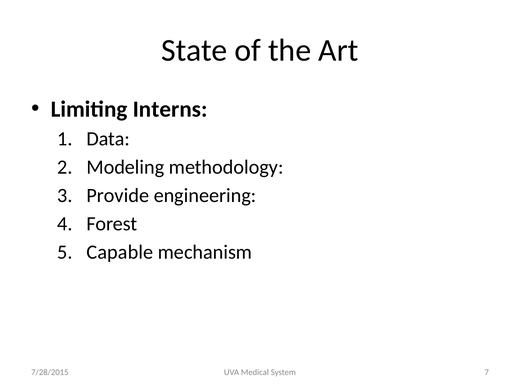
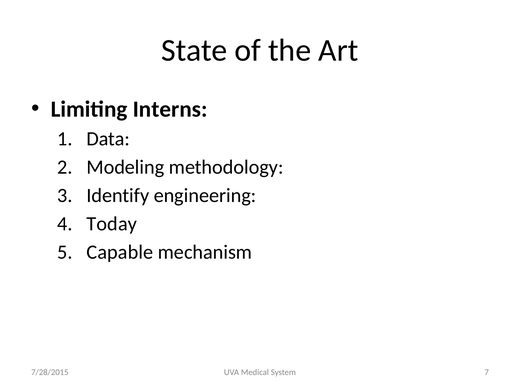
Provide: Provide -> Identify (118, 195)
Forest: Forest -> Today (112, 224)
